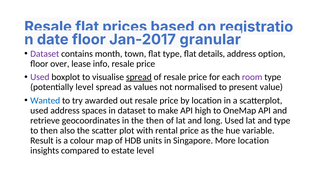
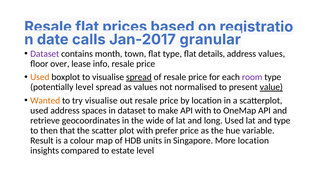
date floor: floor -> calls (89, 40)
address option: option -> values (272, 54)
Used colour: purple -> orange (40, 77)
value underline: none -> present (271, 87)
Wanted colour: blue -> orange (45, 101)
try awarded: awarded -> visualise (101, 101)
API high: high -> with (203, 111)
the then: then -> wide (155, 121)
also: also -> that (67, 131)
rental: rental -> prefer (167, 131)
